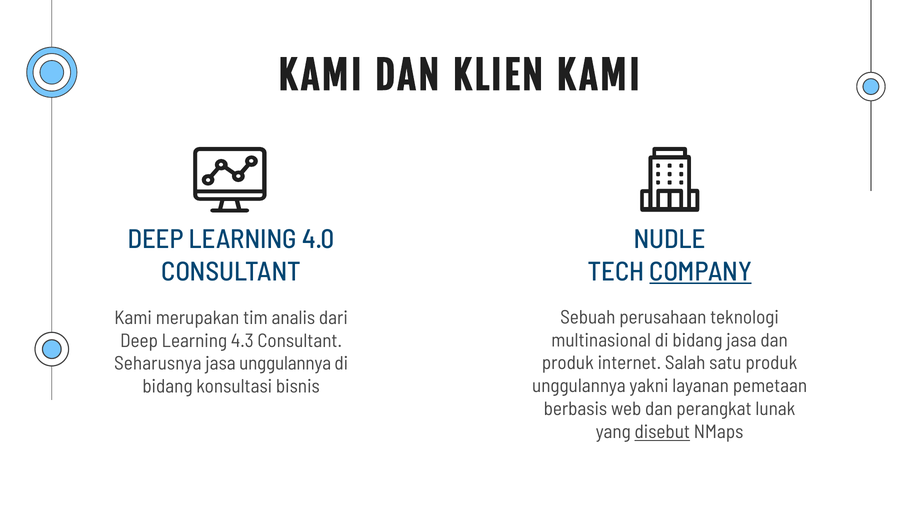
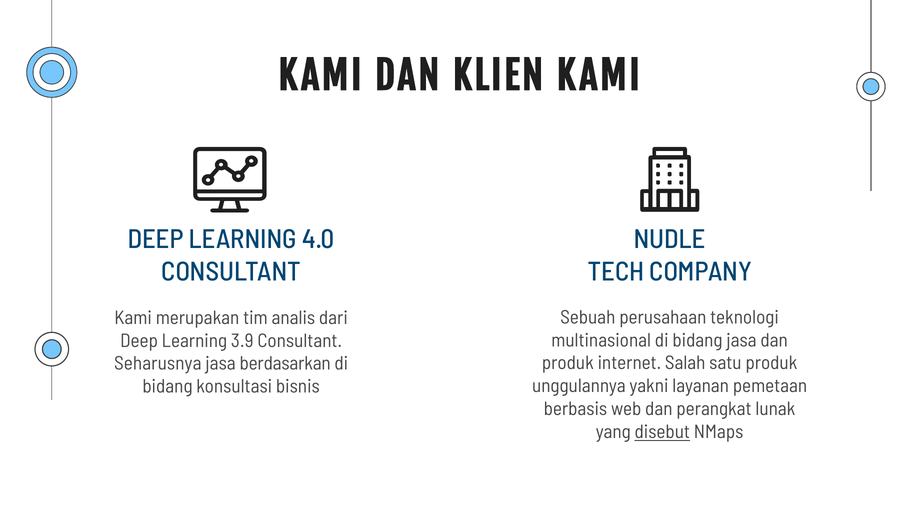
COMPANY underline: present -> none (701, 272)
4.3: 4.3 -> 3.9 (242, 341)
jasa unggulannya: unggulannya -> berdasarkan (285, 364)
